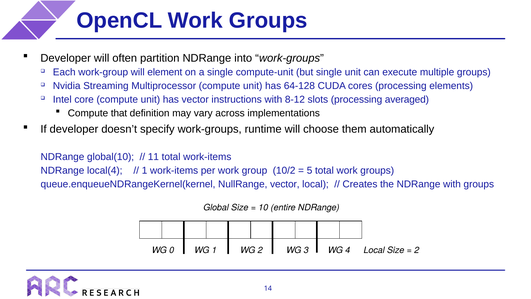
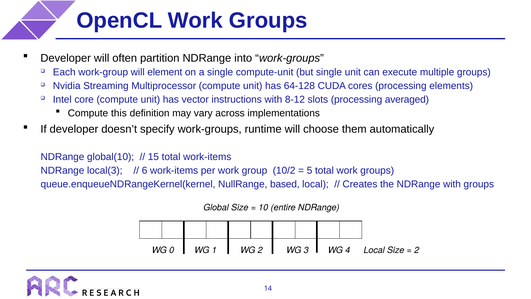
that: that -> this (119, 113)
11: 11 -> 15 (153, 157)
local(4: local(4 -> local(3 (105, 170)
1: 1 -> 6 (145, 170)
NullRange vector: vector -> based (285, 184)
